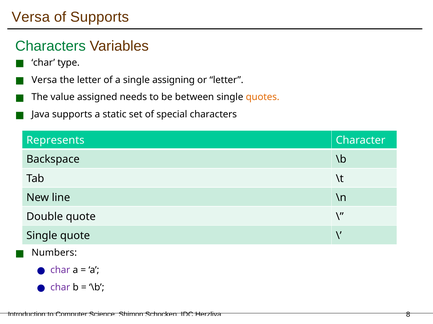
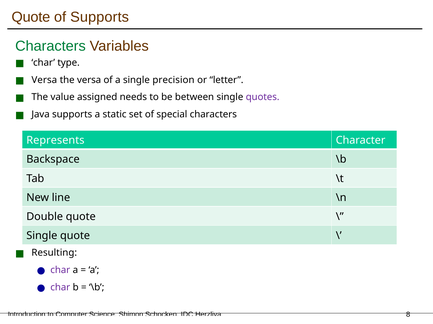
Versa: Versa -> Quote (31, 17)
the letter: letter -> versa (89, 80)
assigning: assigning -> precision (173, 80)
quotes colour: orange -> purple (263, 97)
Numbers: Numbers -> Resulting (54, 253)
